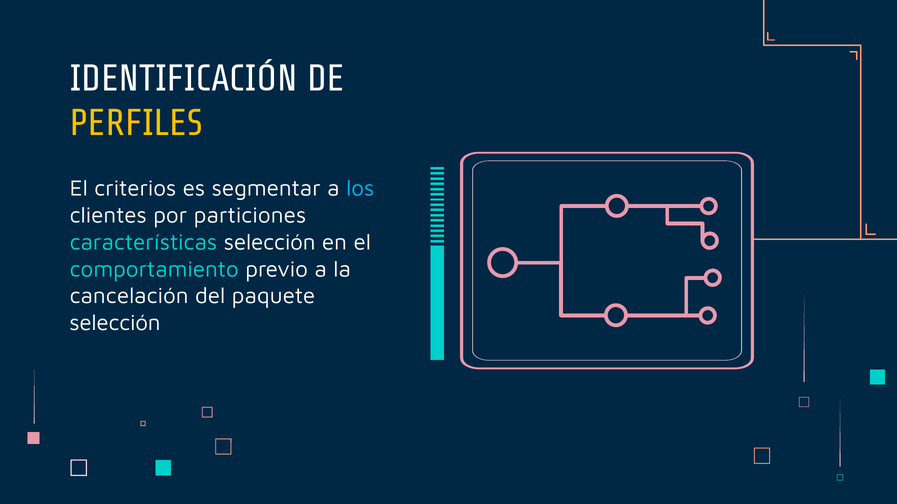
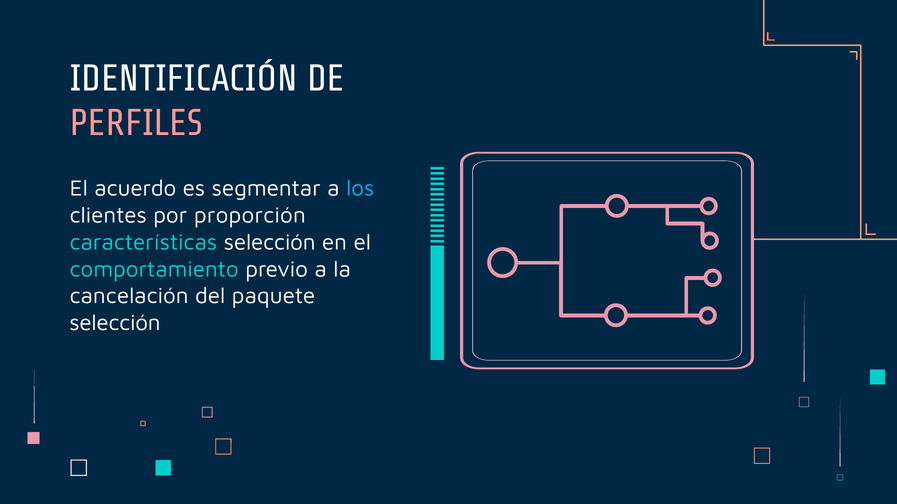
PERFILES colour: yellow -> pink (136, 123)
criterios: criterios -> acuerdo (135, 189)
particiones: particiones -> proporción (250, 216)
